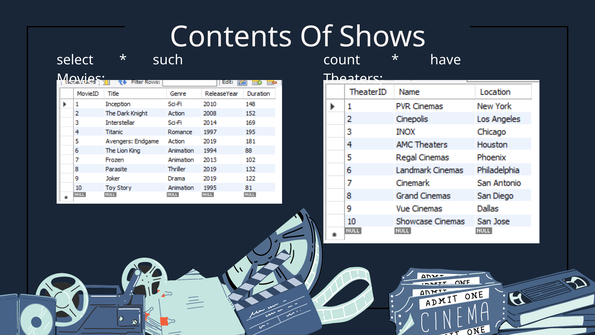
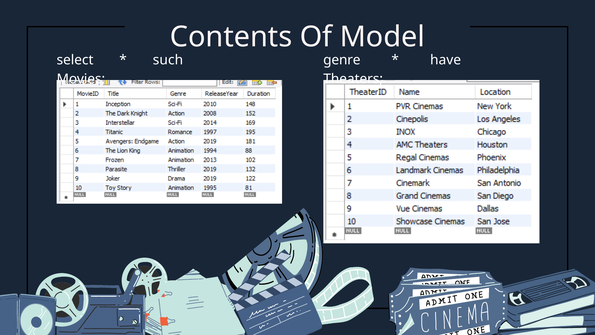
Shows: Shows -> Model (382, 37)
count: count -> genre (342, 60)
